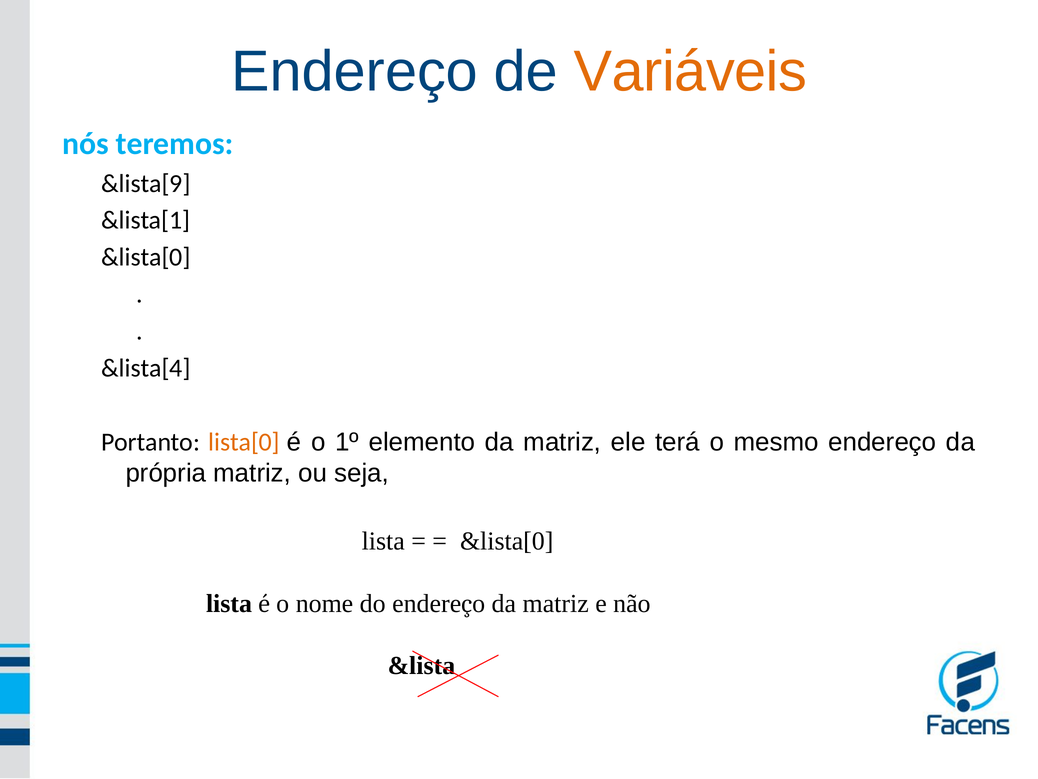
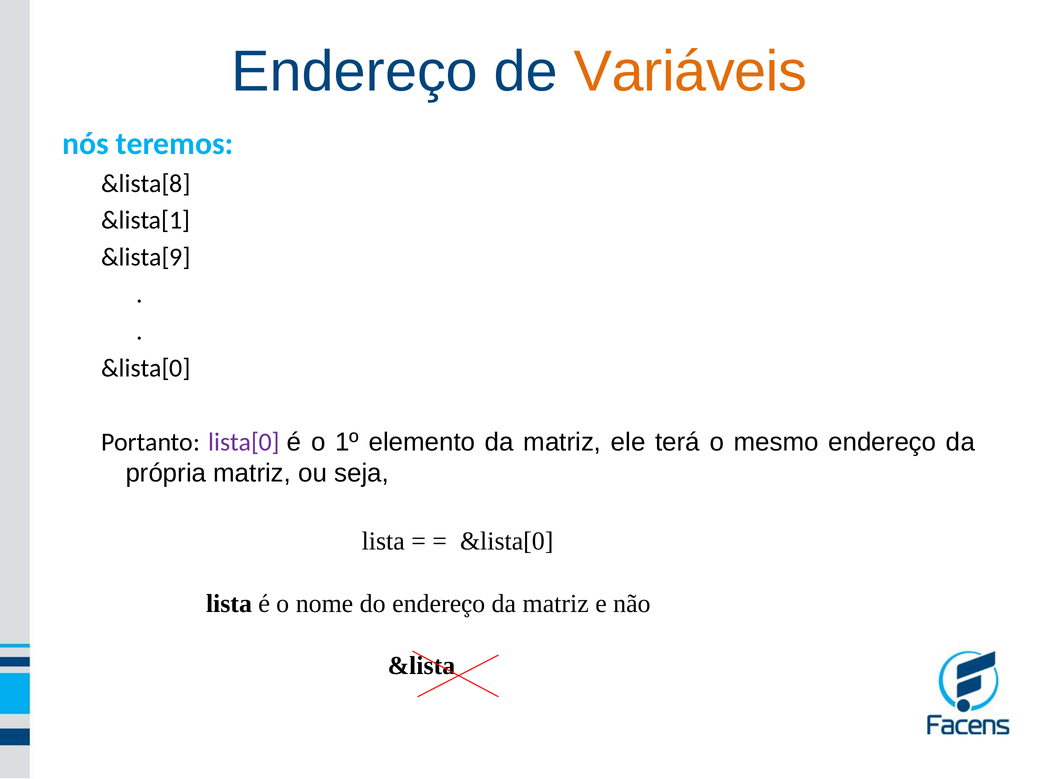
&lista[9: &lista[9 -> &lista[8 (146, 183)
&lista[0: &lista[0 -> &lista[9 (146, 257)
&lista[4: &lista[4 -> &lista[0 (146, 368)
lista[0 colour: orange -> purple (244, 442)
